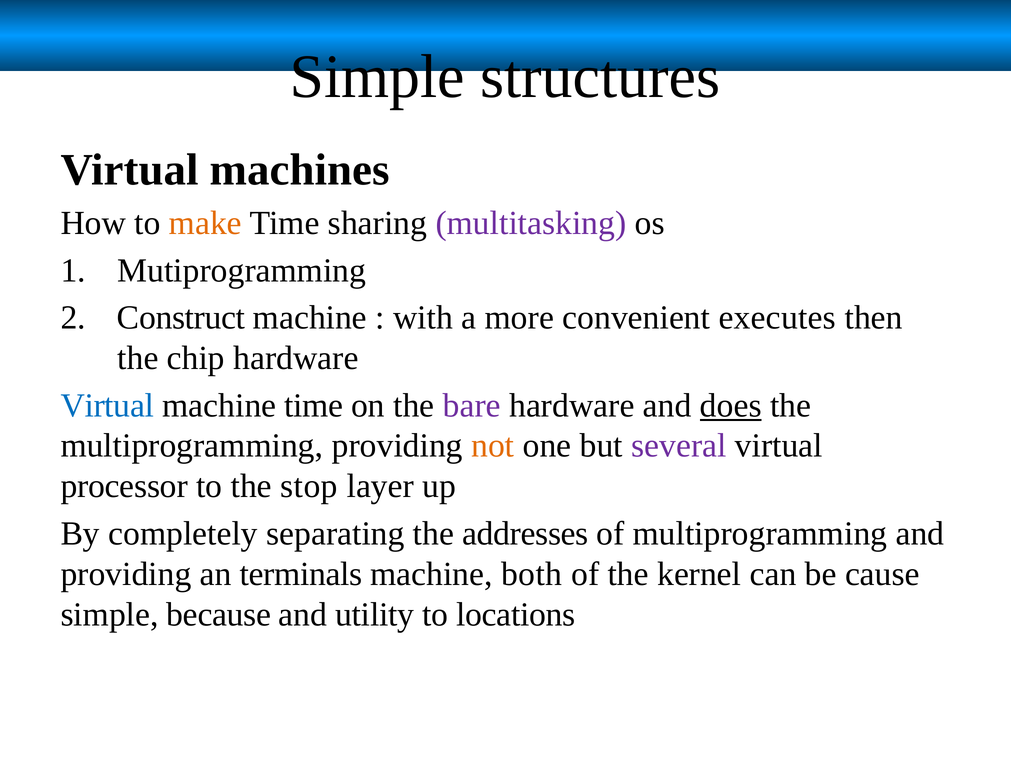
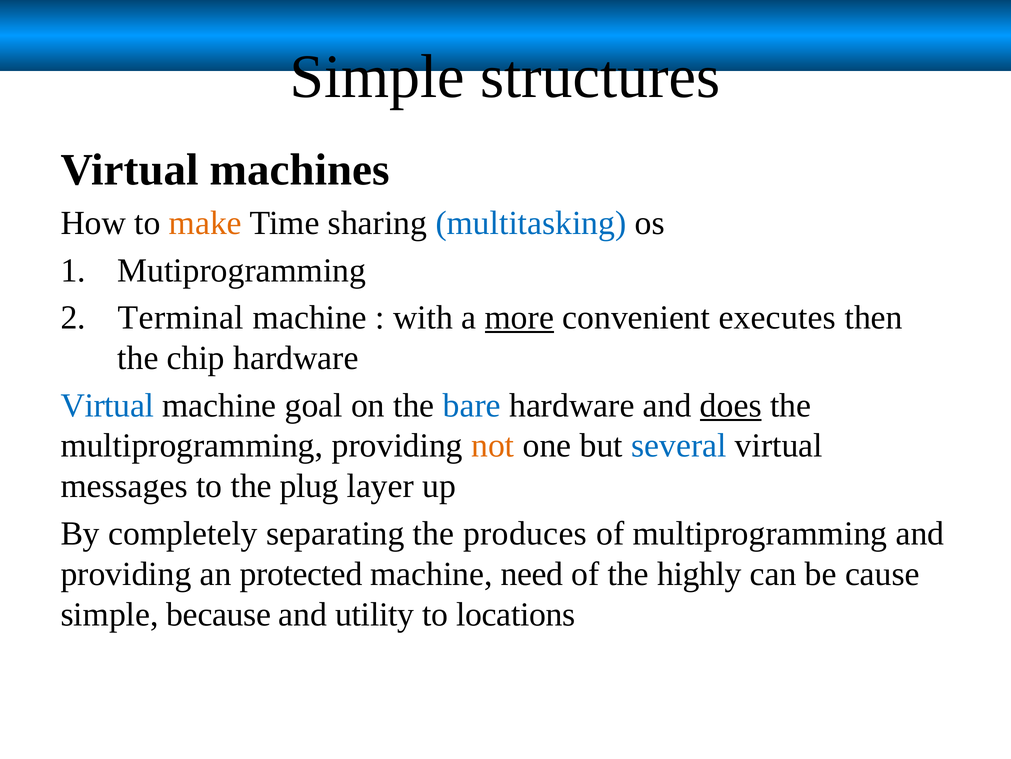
multitasking colour: purple -> blue (531, 223)
Construct: Construct -> Terminal (181, 317)
more underline: none -> present (519, 317)
machine time: time -> goal (314, 405)
bare colour: purple -> blue (472, 405)
several colour: purple -> blue (679, 445)
processor: processor -> messages (124, 486)
stop: stop -> plug (309, 486)
addresses: addresses -> produces (525, 533)
terminals: terminals -> protected (301, 573)
both: both -> need (532, 573)
kernel: kernel -> highly (699, 573)
